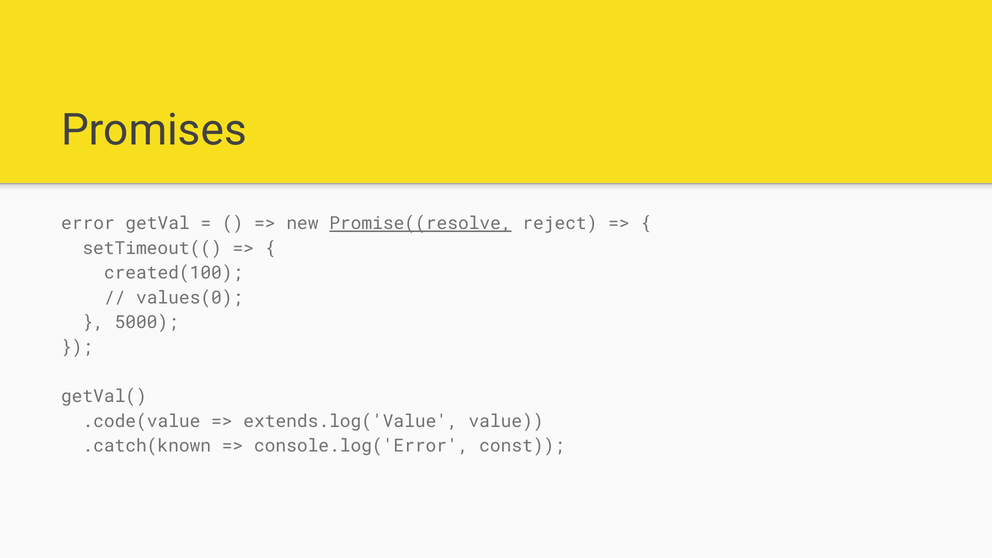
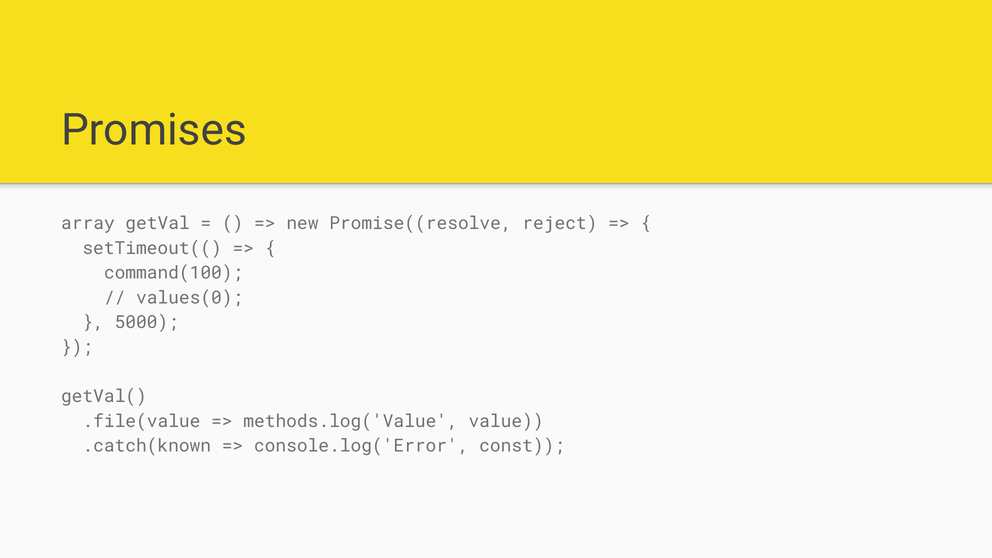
error: error -> array (88, 224)
Promise((resolve underline: present -> none (420, 224)
created(100: created(100 -> command(100 (174, 273)
.code(value: .code(value -> .file(value (141, 421)
extends.log('Value: extends.log('Value -> methods.log('Value (351, 421)
